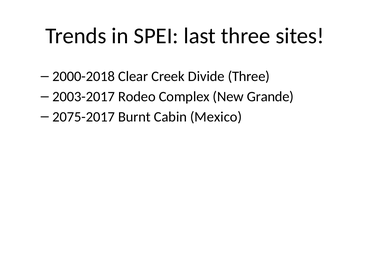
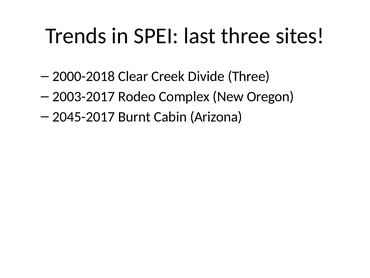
Grande: Grande -> Oregon (270, 96)
2075-2017: 2075-2017 -> 2045-2017 (84, 117)
Mexico: Mexico -> Arizona (216, 117)
